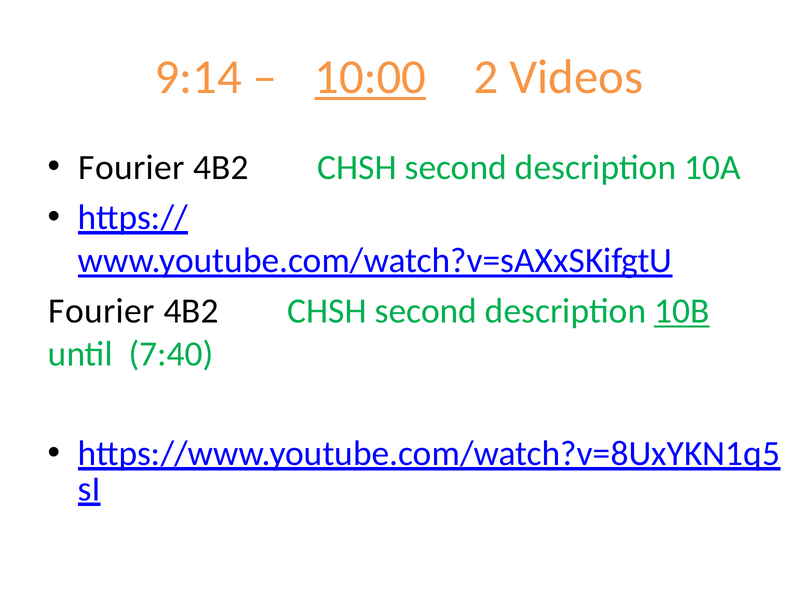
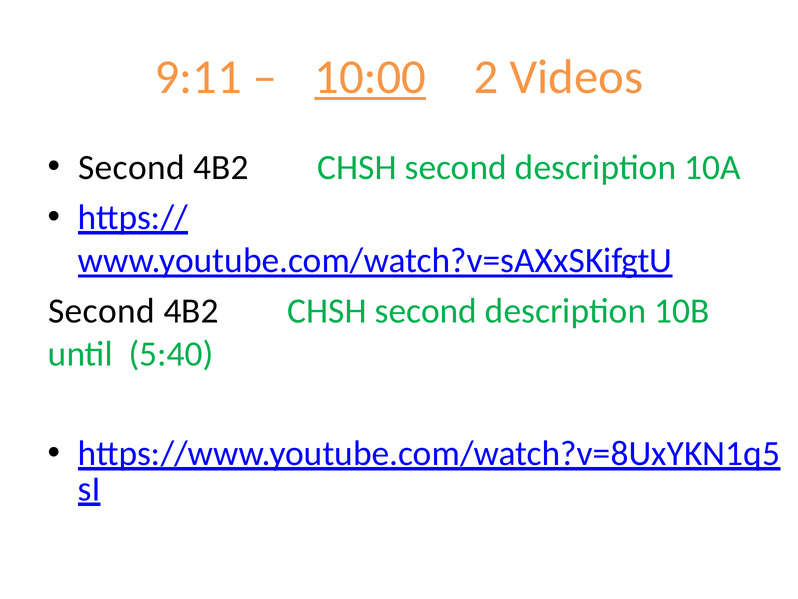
9:14: 9:14 -> 9:11 (198, 77)
Fourier: Fourier -> Second (131, 167)
Fourier: Fourier -> Second (102, 311)
10B underline: present -> none (682, 311)
7:40: 7:40 -> 5:40 (171, 354)
